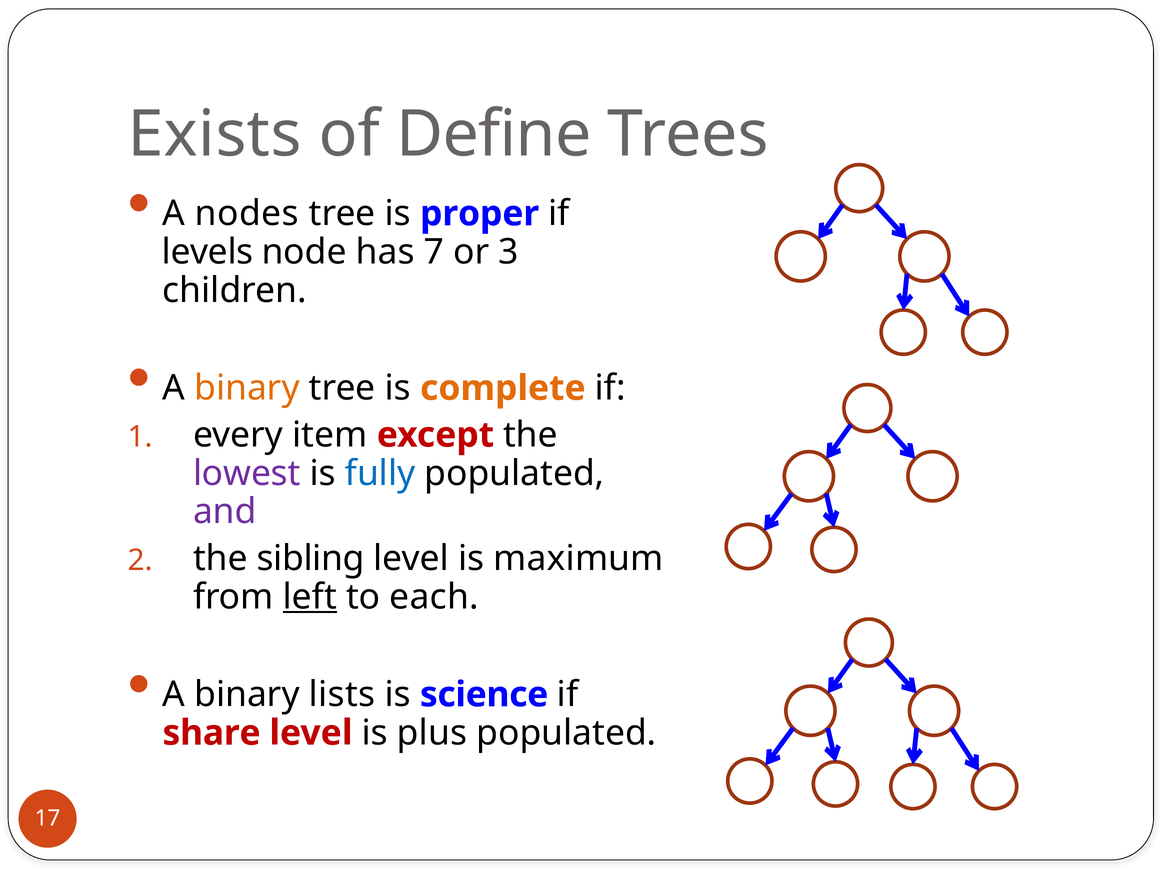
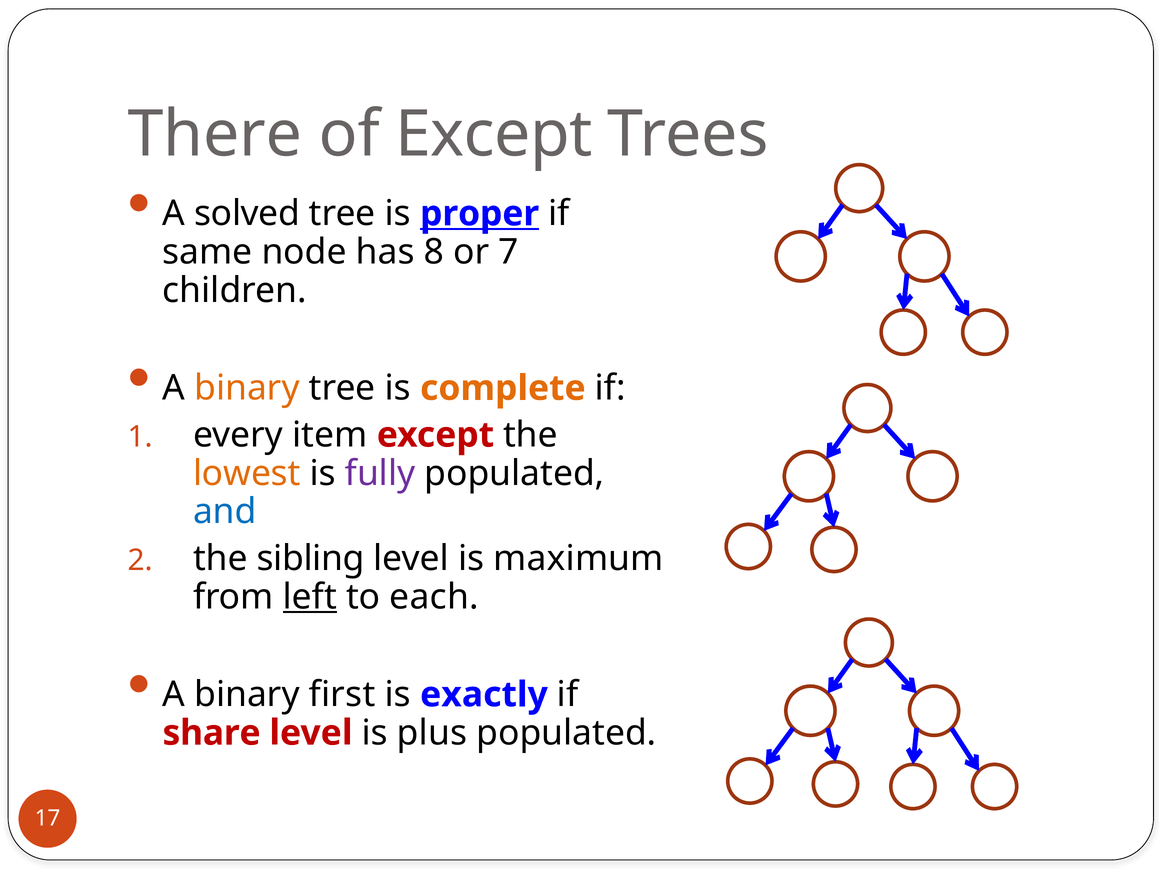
Exists: Exists -> There (215, 134)
of Define: Define -> Except (494, 134)
nodes: nodes -> solved (247, 214)
proper underline: none -> present (480, 214)
levels: levels -> same (207, 252)
7: 7 -> 8 (434, 252)
3: 3 -> 7 (509, 252)
lowest colour: purple -> orange (247, 473)
fully colour: blue -> purple (380, 473)
and colour: purple -> blue (225, 511)
lists: lists -> first (342, 694)
science: science -> exactly (484, 694)
